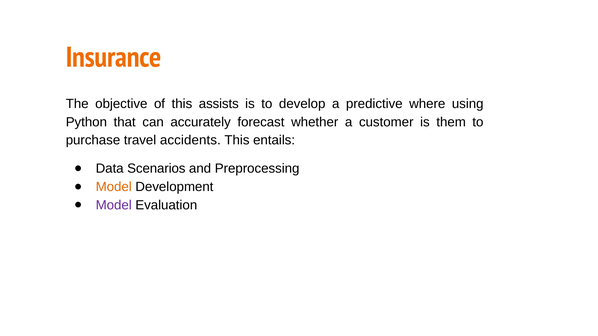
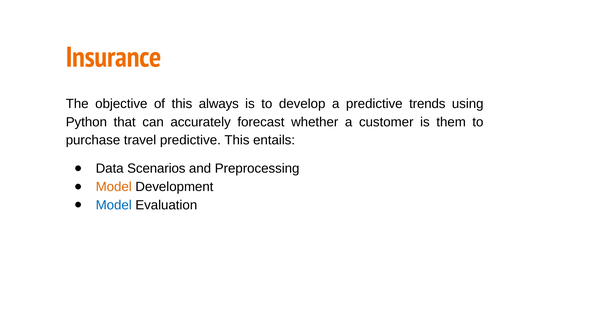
assists: assists -> always (219, 104)
where: where -> trends (427, 104)
travel accidents: accidents -> predictive (190, 140)
Model colour: purple -> blue (114, 205)
